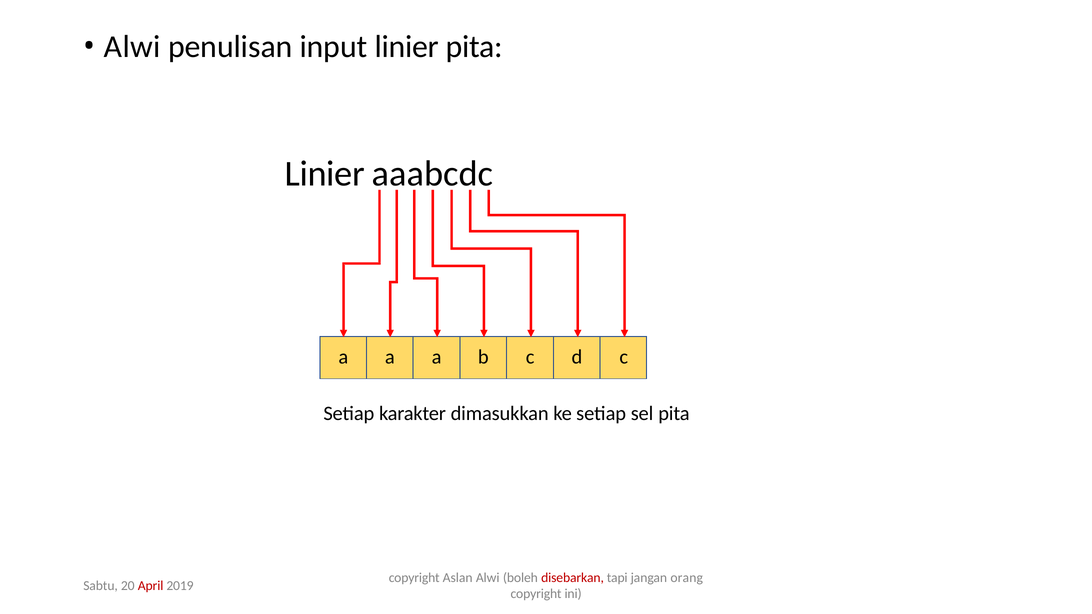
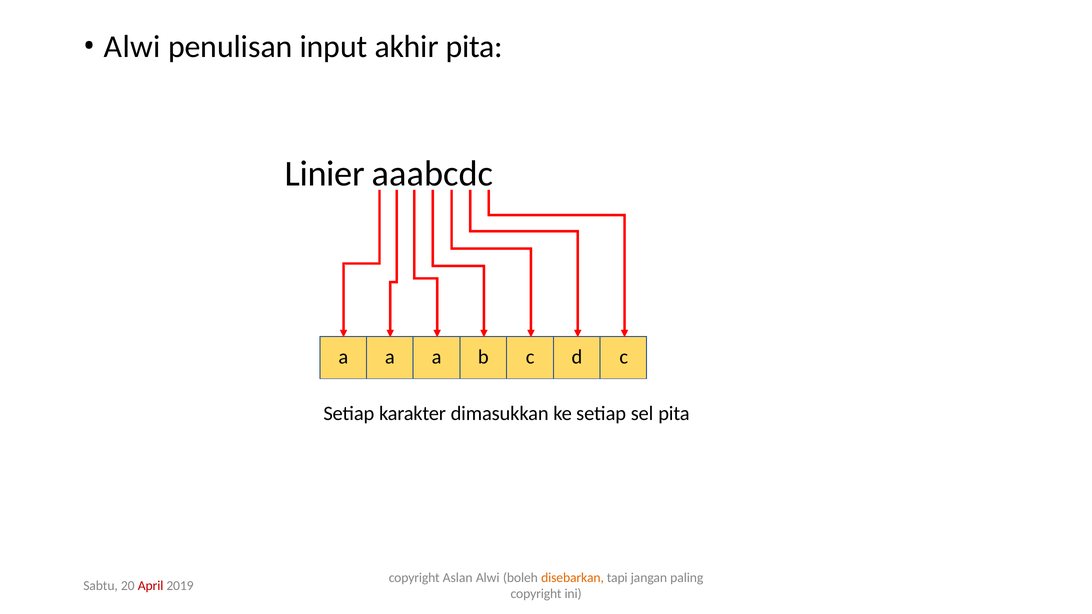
input linier: linier -> akhir (407, 47)
disebarkan colour: red -> orange (573, 578)
orang: orang -> paling (687, 578)
